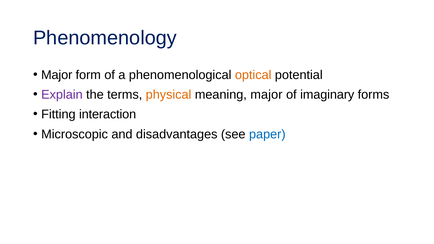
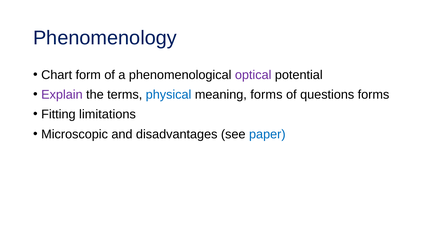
Major: Major -> Chart (57, 75)
optical colour: orange -> purple (253, 75)
physical colour: orange -> blue (169, 95)
meaning major: major -> forms (266, 95)
imaginary: imaginary -> questions (327, 95)
interaction: interaction -> limitations (107, 115)
